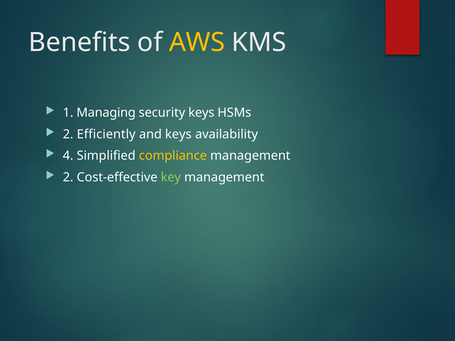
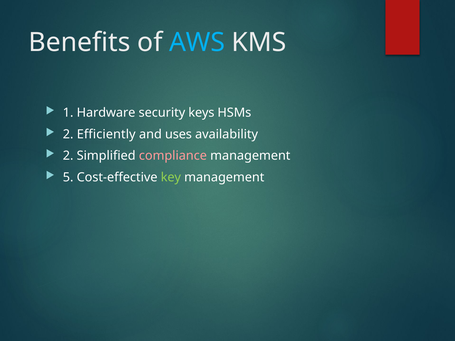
AWS colour: yellow -> light blue (197, 43)
Managing: Managing -> Hardware (106, 113)
and keys: keys -> uses (178, 134)
4: 4 -> 2 (68, 156)
compliance colour: yellow -> pink (173, 156)
2: 2 -> 5 (68, 177)
